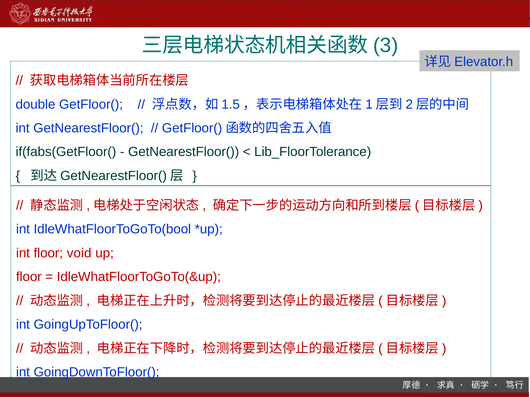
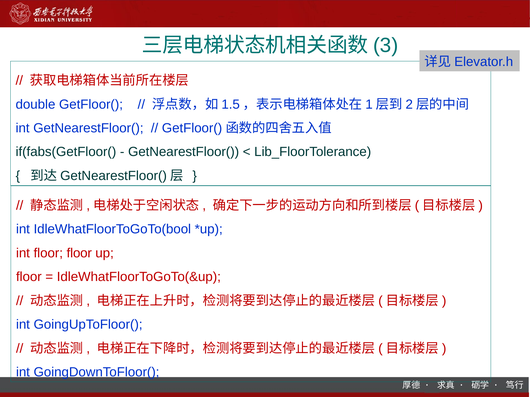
floor void: void -> floor (79, 253)
